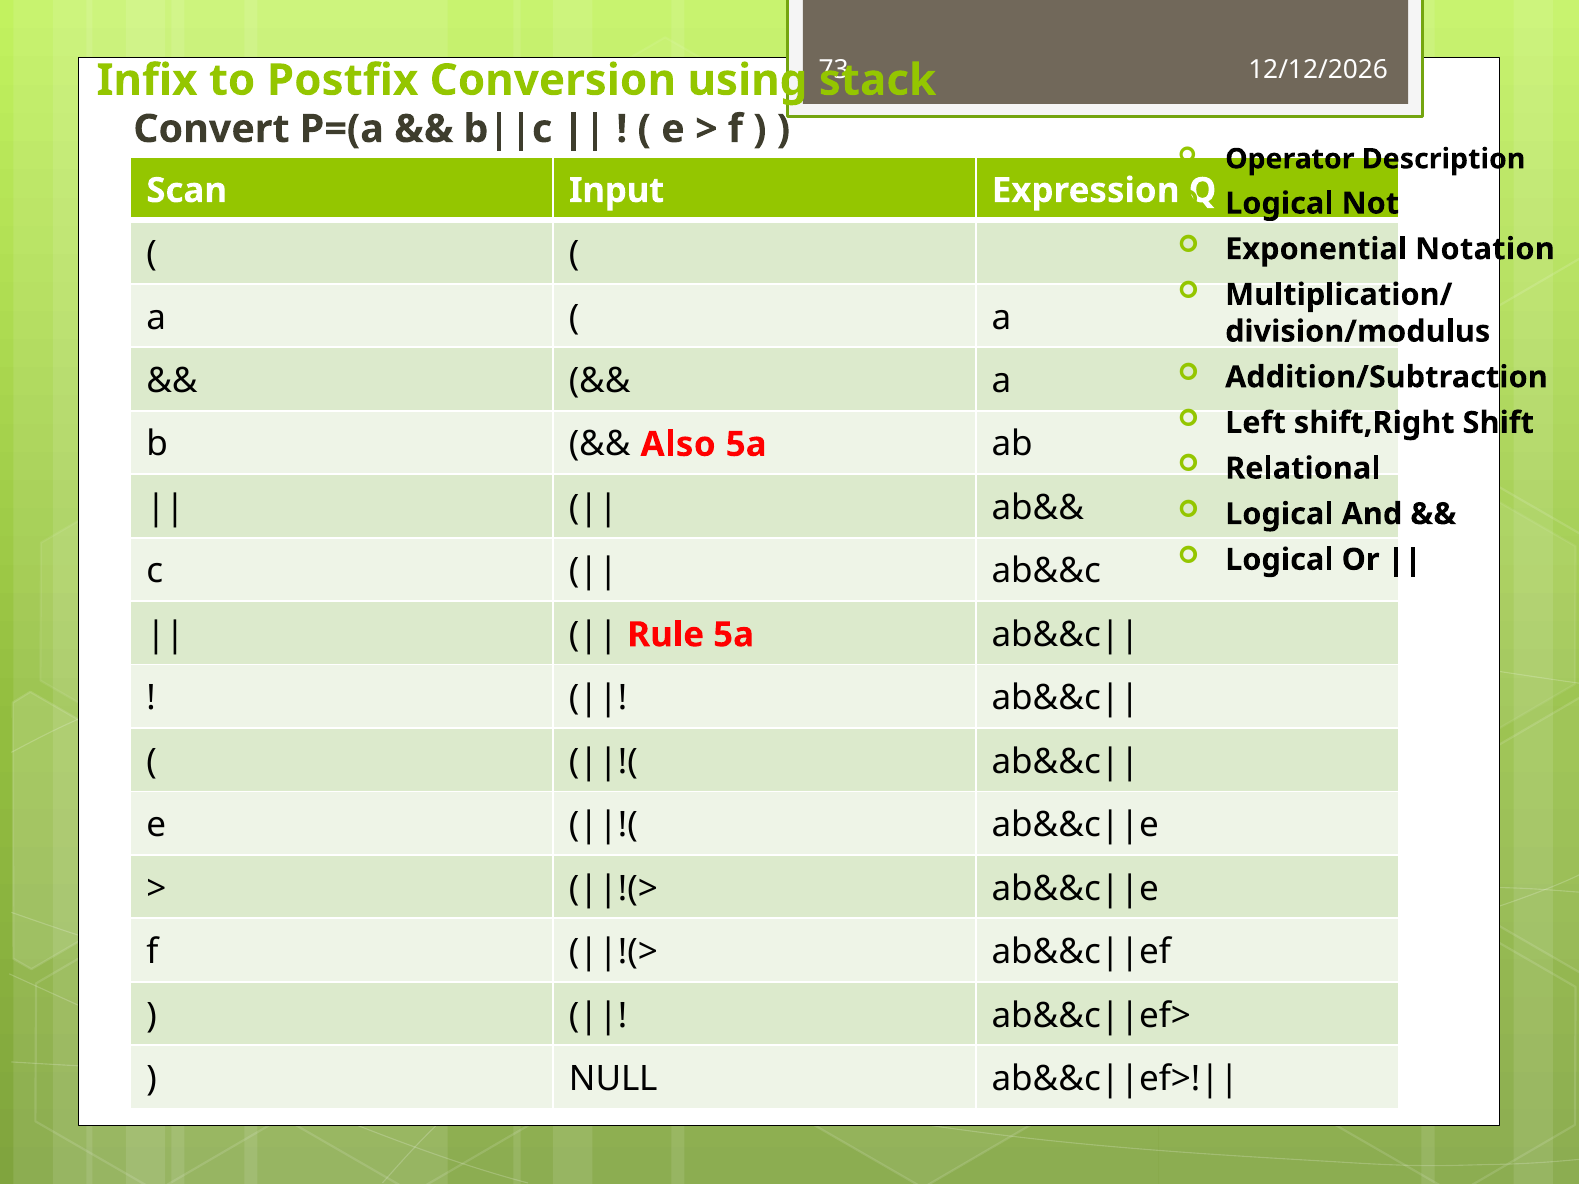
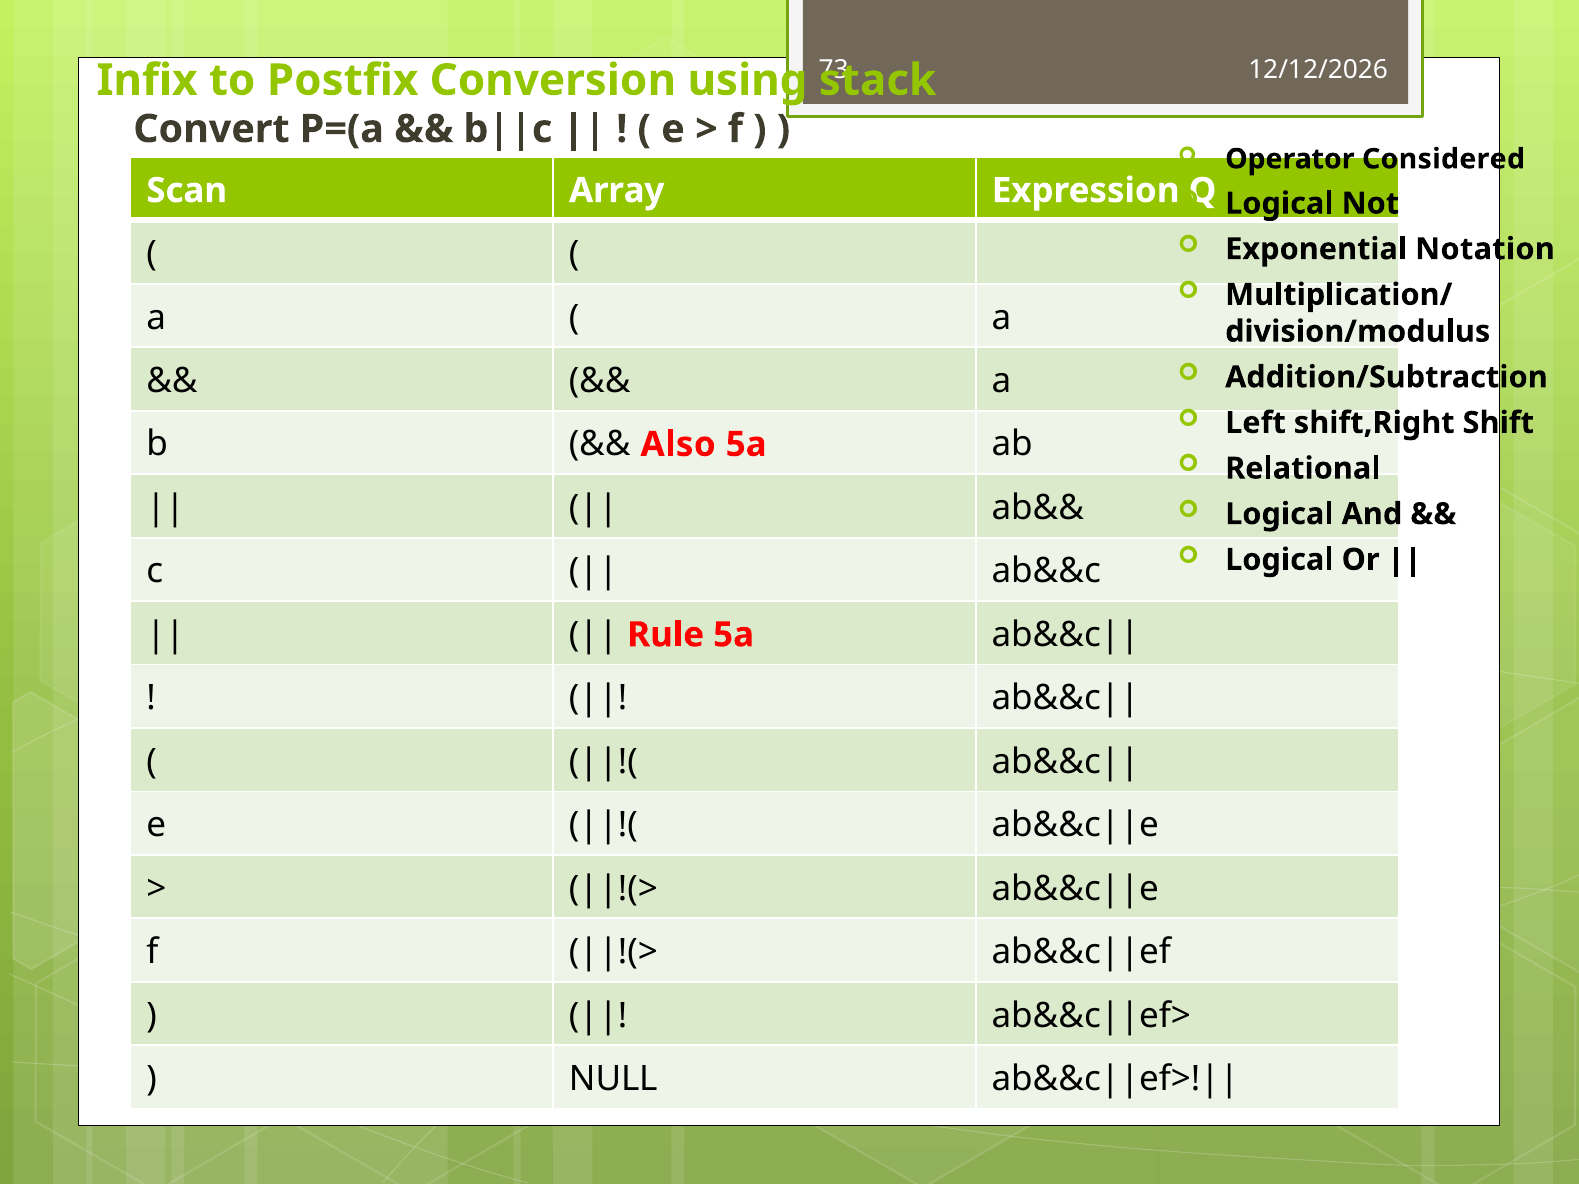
Description: Description -> Considered (1443, 159)
Input: Input -> Array (617, 191)
